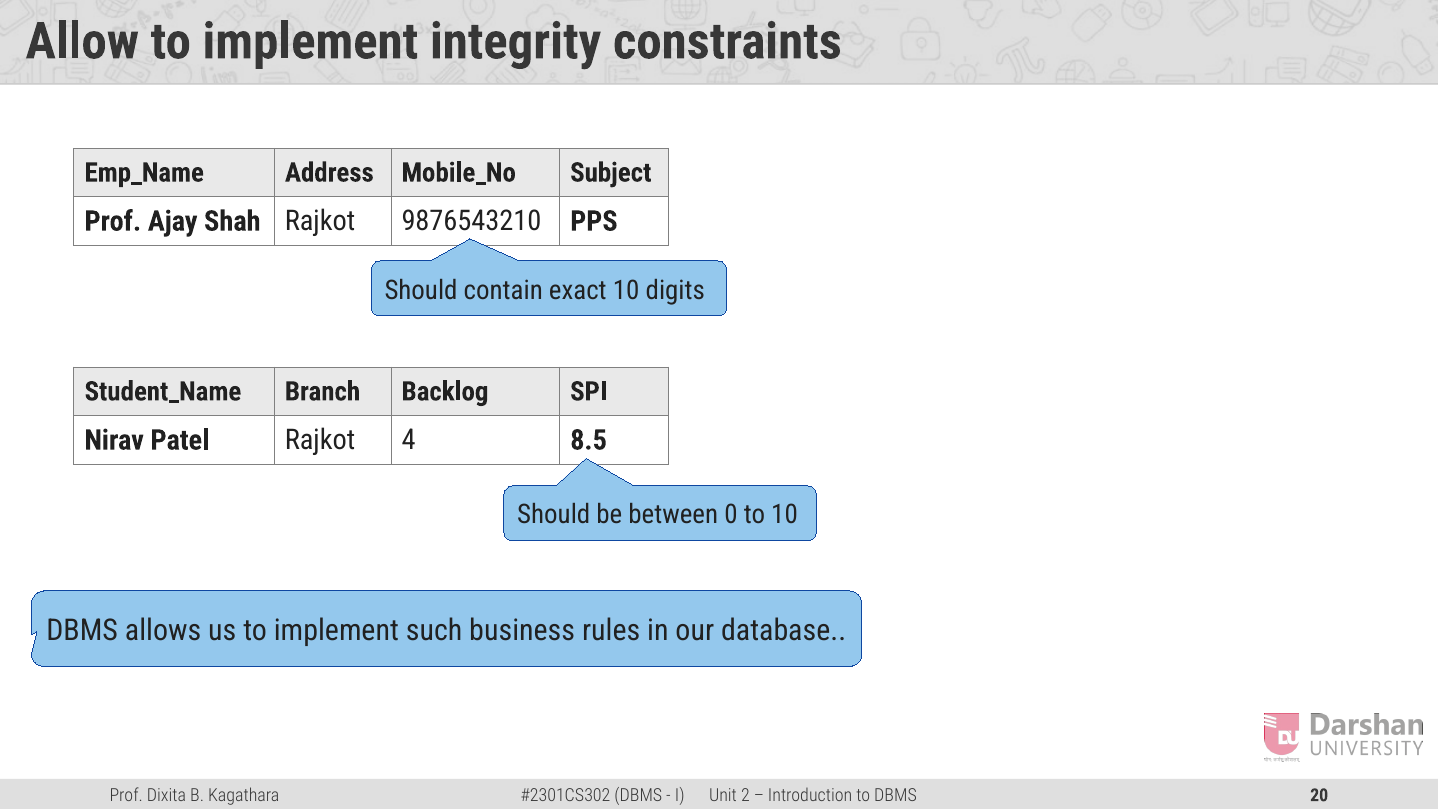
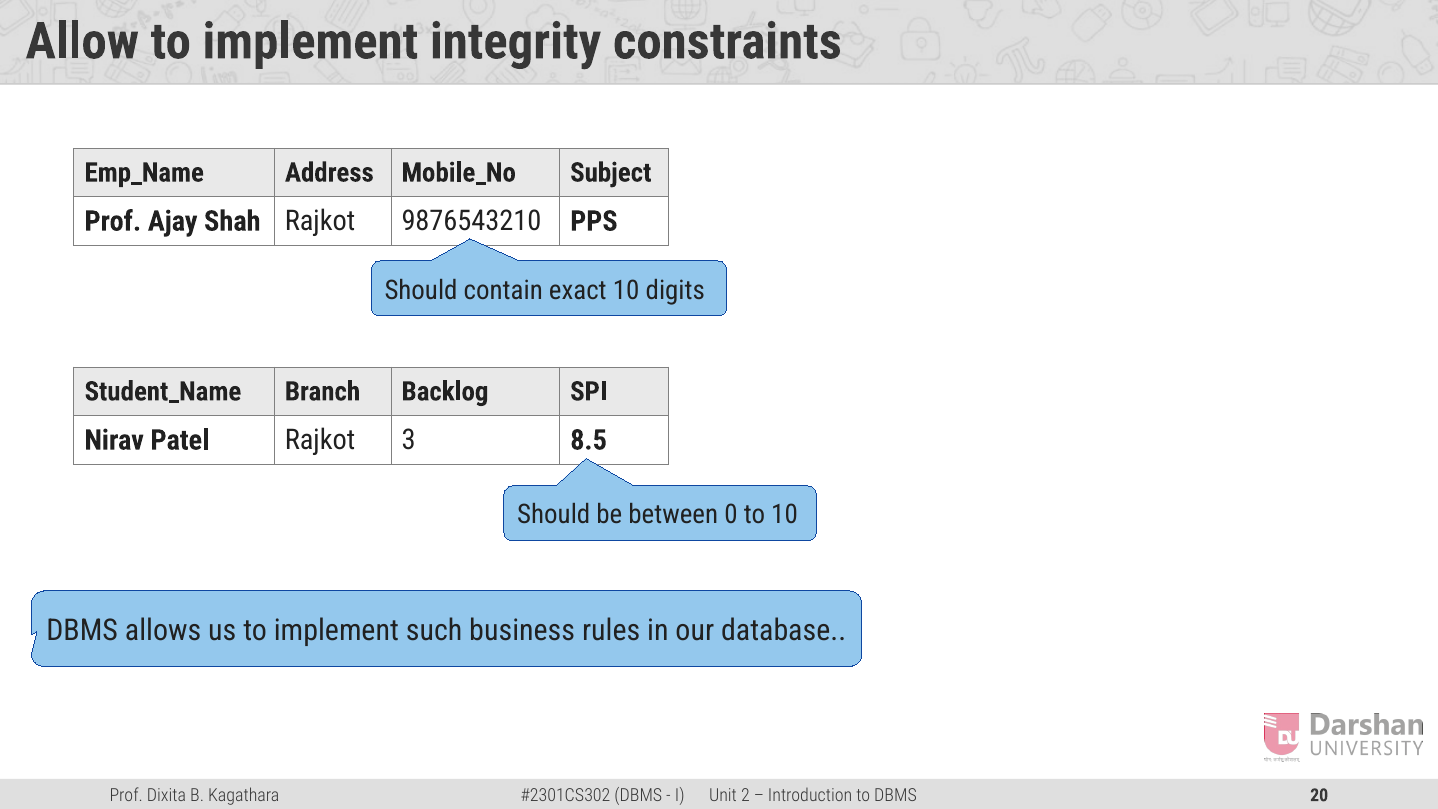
4: 4 -> 3 (409, 440)
